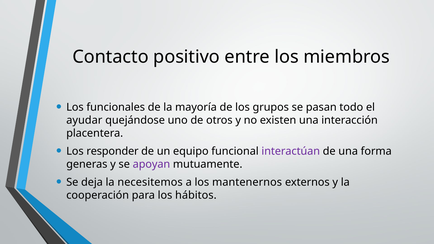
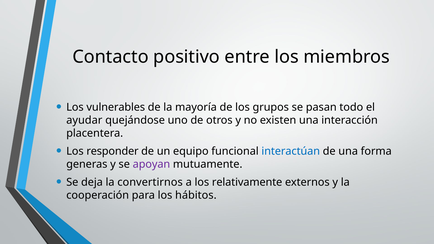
funcionales: funcionales -> vulnerables (116, 107)
interactúan colour: purple -> blue (291, 151)
necesitemos: necesitemos -> convertirnos (150, 182)
mantenernos: mantenernos -> relativamente (247, 182)
